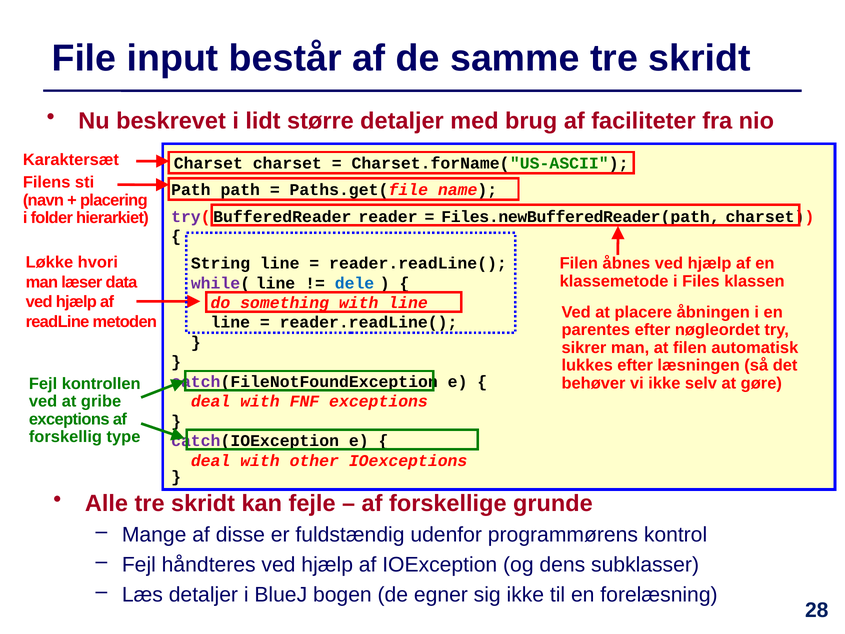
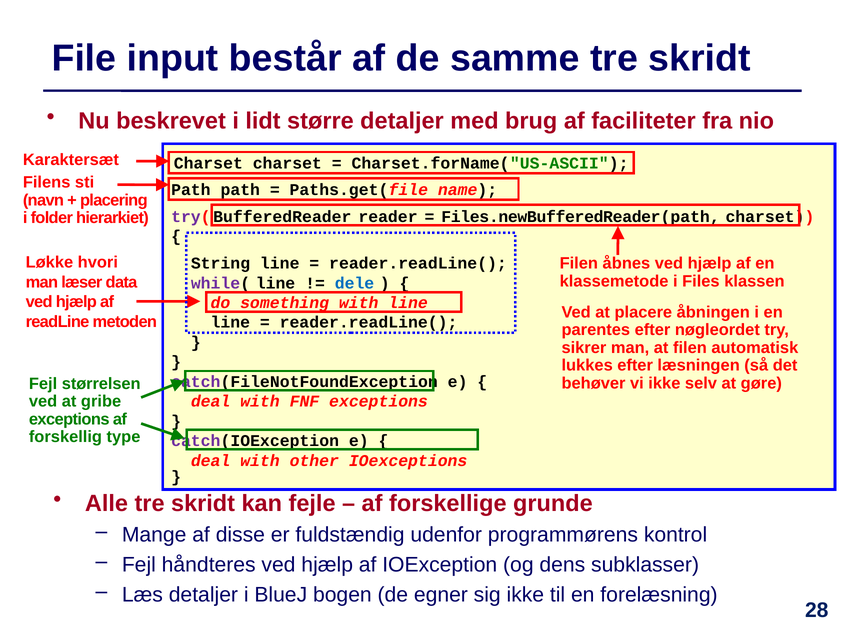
kontrollen: kontrollen -> størrelsen (101, 384)
